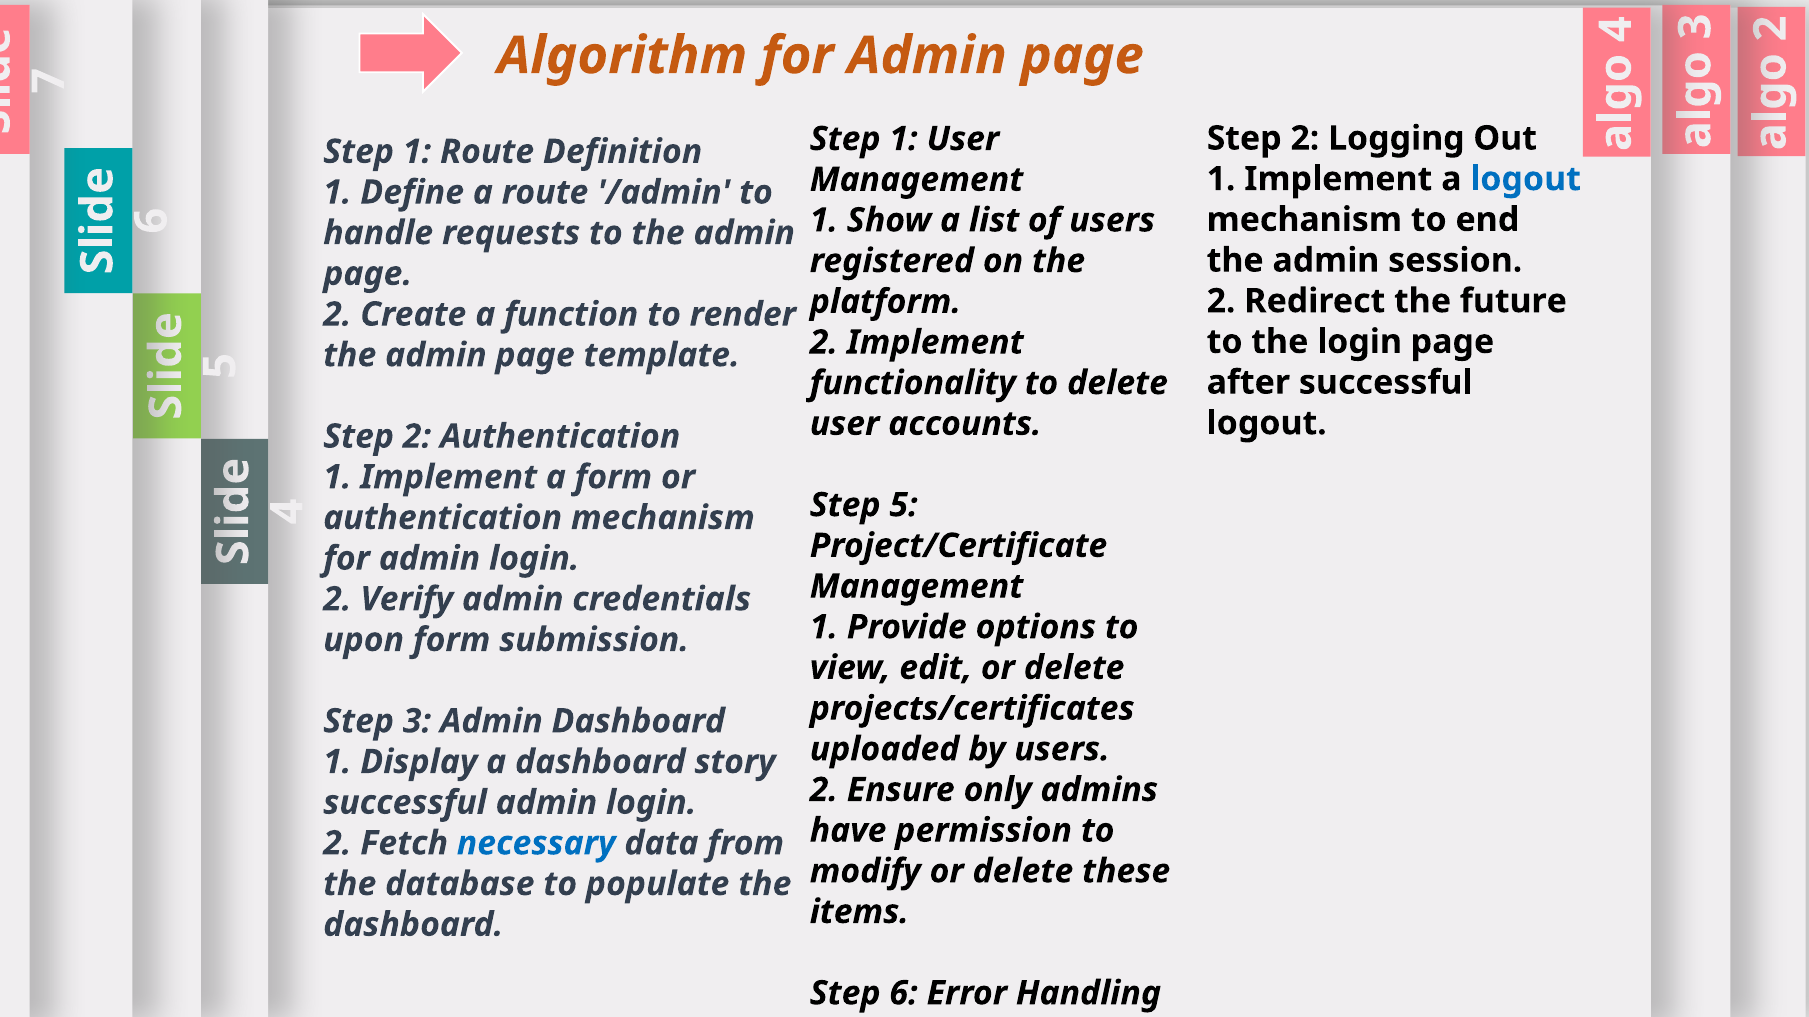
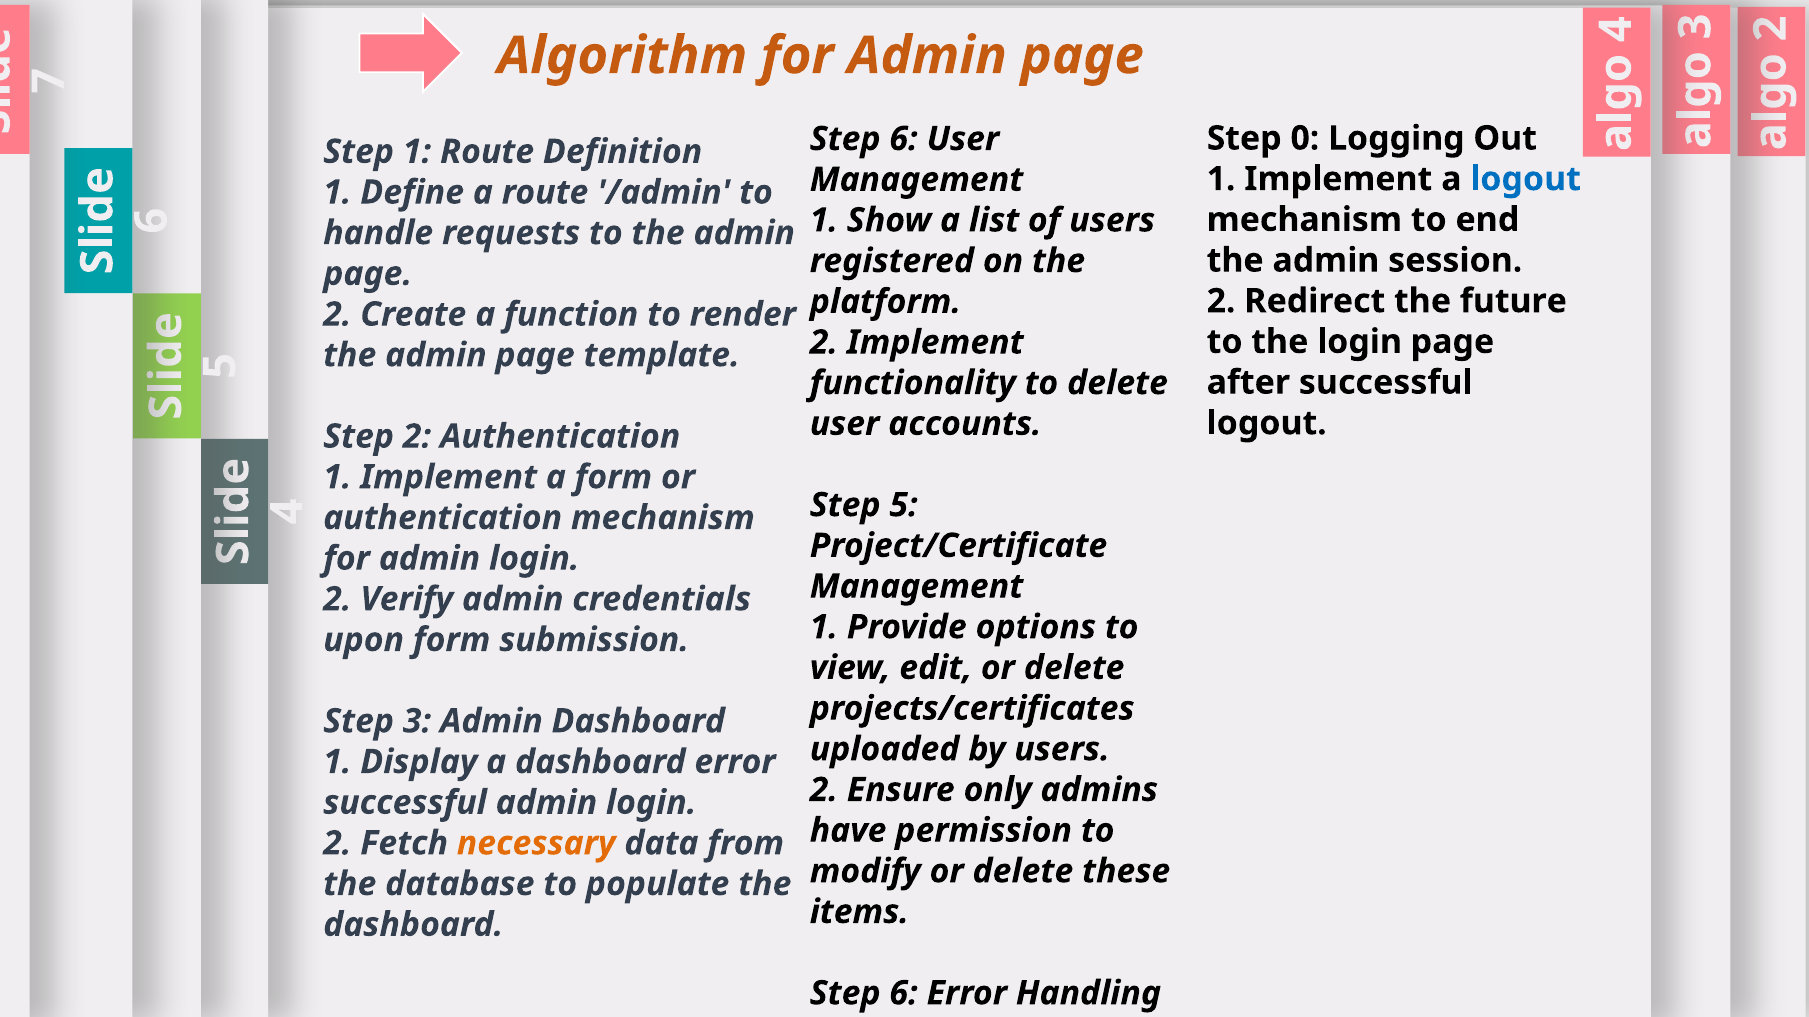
2: 2 -> 0 (1305, 138)
1: 1 -> 6 (904, 139)
dashboard story: story -> error (735, 762)
necessary colour: blue -> orange (536, 844)
